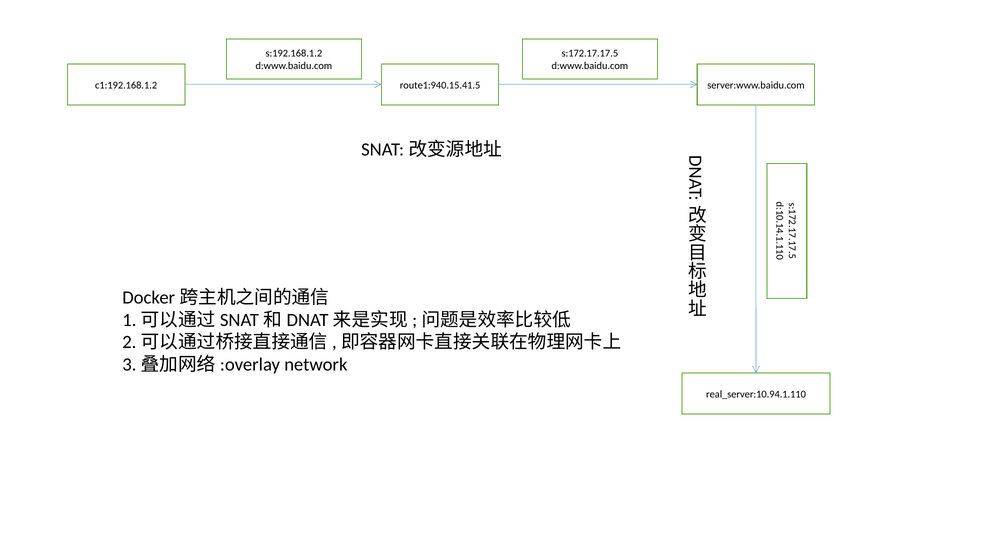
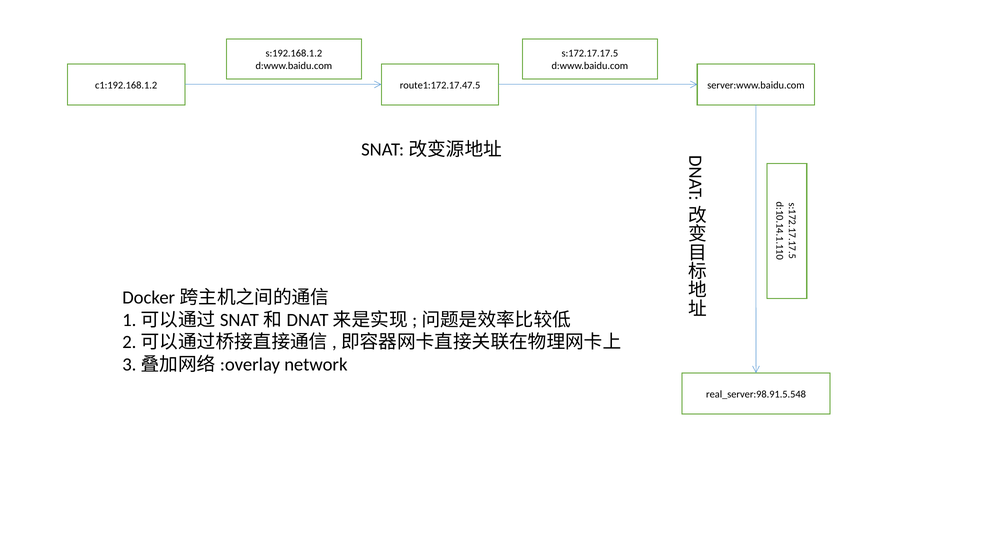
route1:940.15.41.5: route1:940.15.41.5 -> route1:172.17.47.5 (440, 85)
real_server:10.94.1.110: real_server:10.94.1.110 -> real_server:98.91.5.548 (756, 394)
